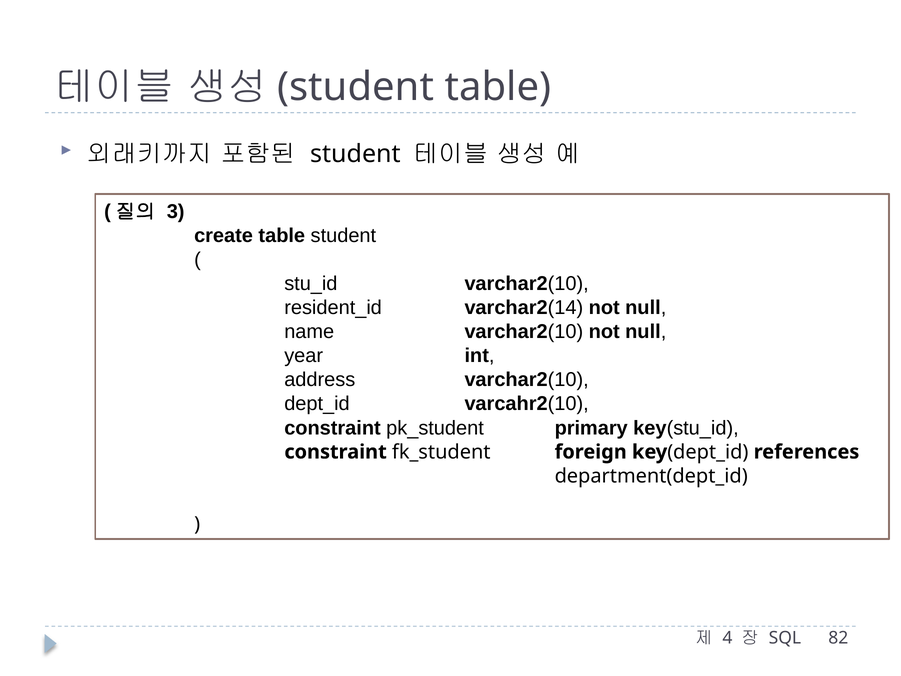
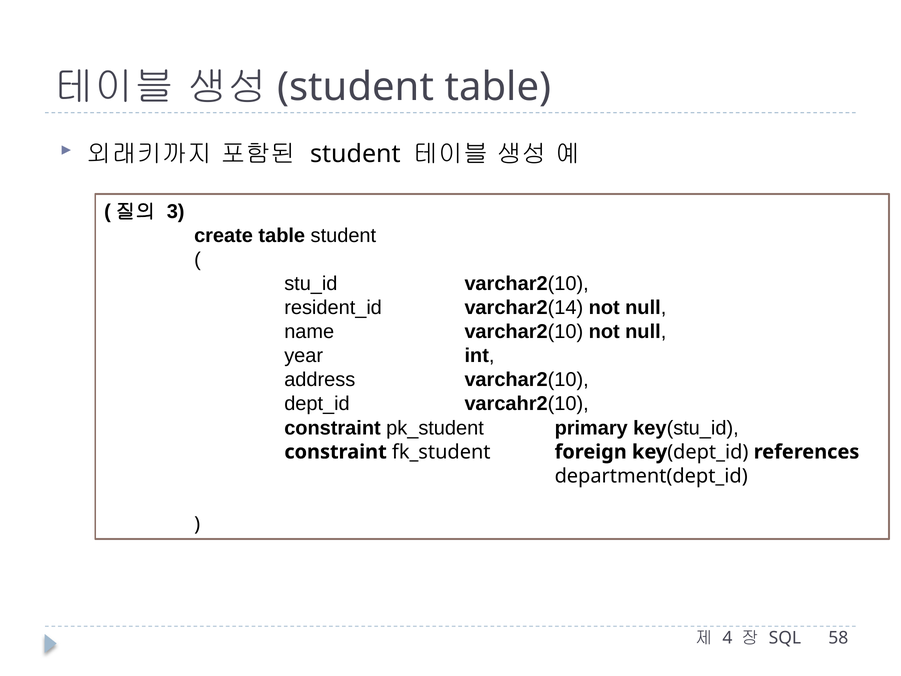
82: 82 -> 58 (838, 638)
